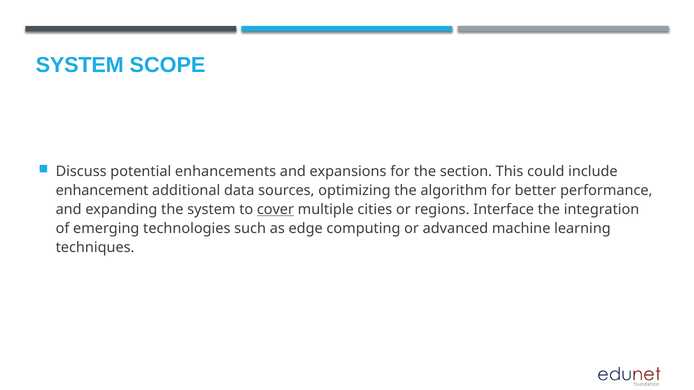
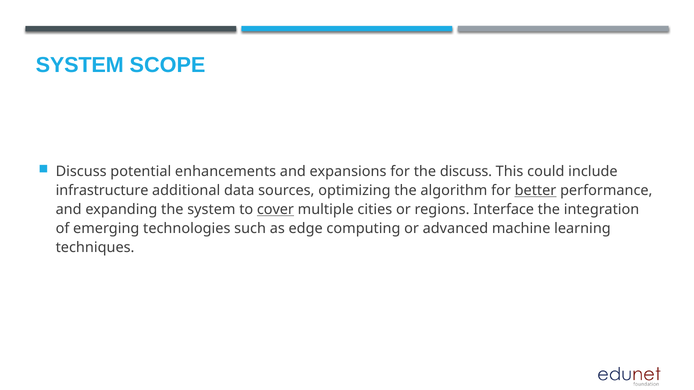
the section: section -> discuss (466, 172)
enhancement: enhancement -> infrastructure (102, 191)
better underline: none -> present (536, 191)
